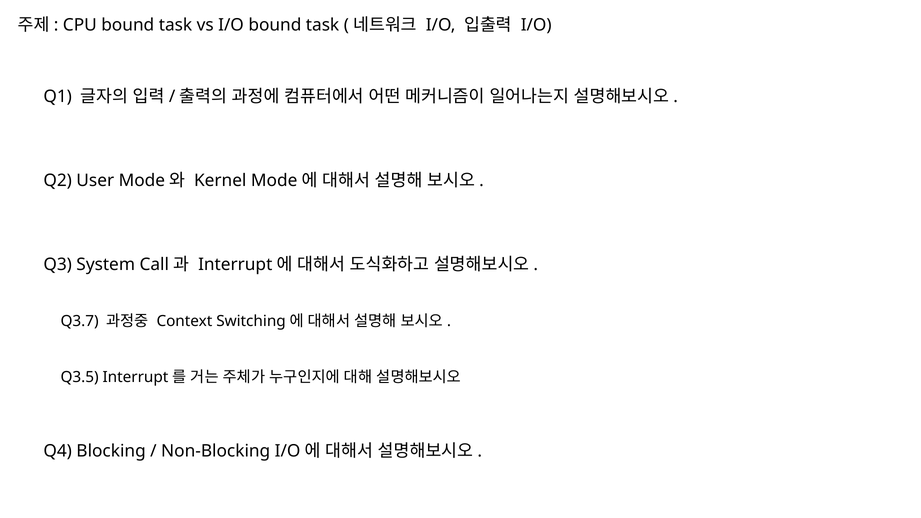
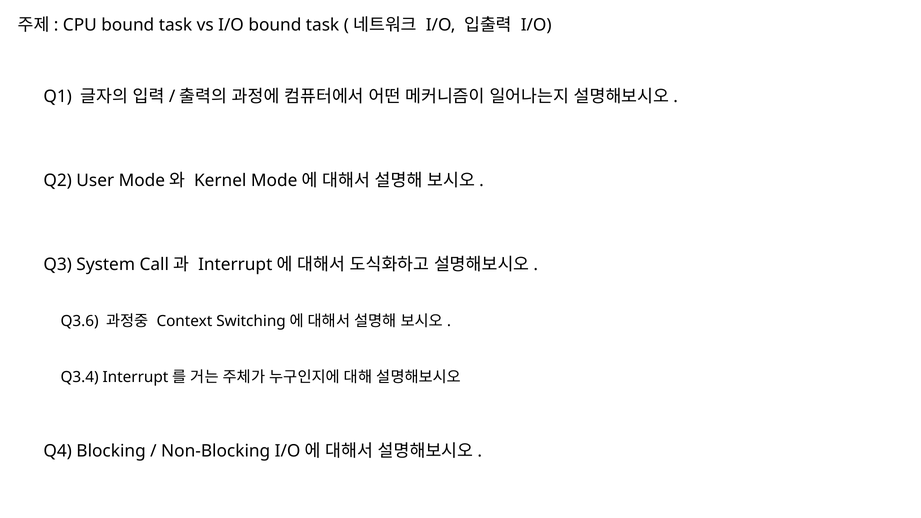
Q3.7: Q3.7 -> Q3.6 (80, 321)
Q3.5: Q3.5 -> Q3.4 (80, 377)
